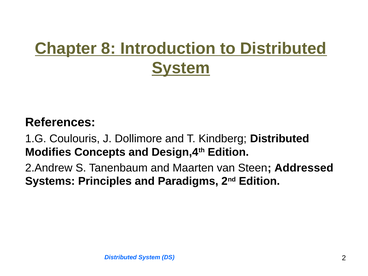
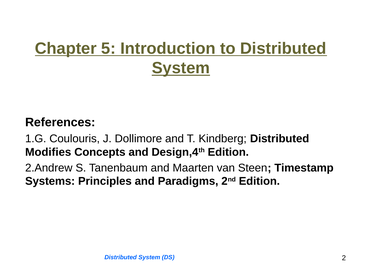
8: 8 -> 5 (108, 48)
Addressed: Addressed -> Timestamp (304, 168)
